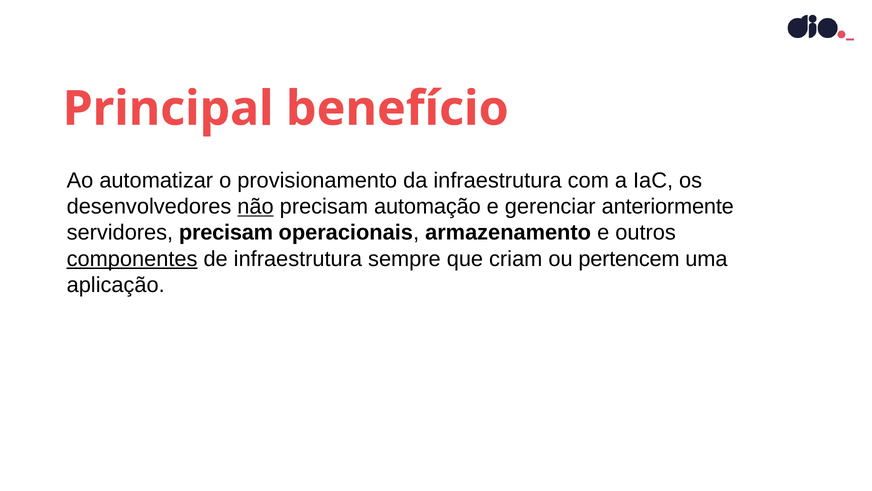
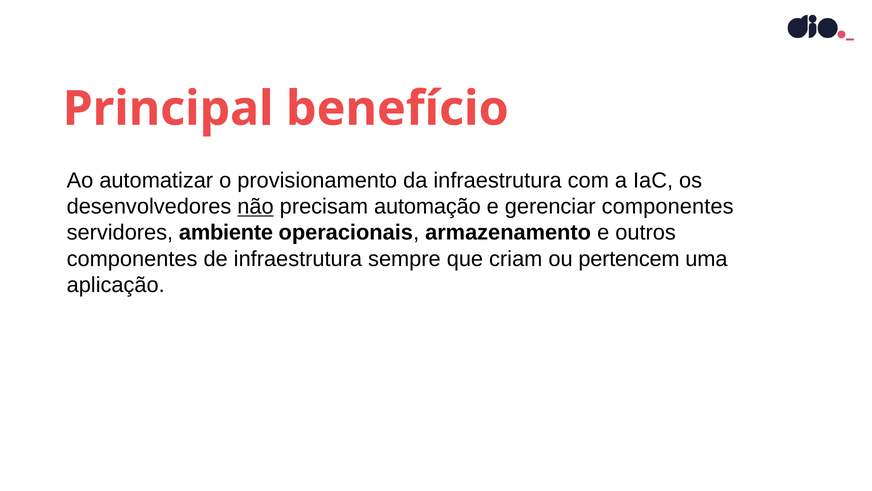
gerenciar anteriormente: anteriormente -> componentes (668, 206)
servidores precisam: precisam -> ambiente (226, 233)
componentes underline: present -> none (132, 259)
